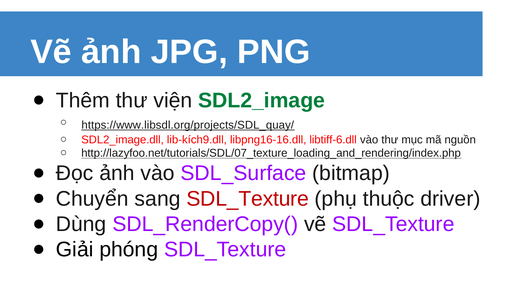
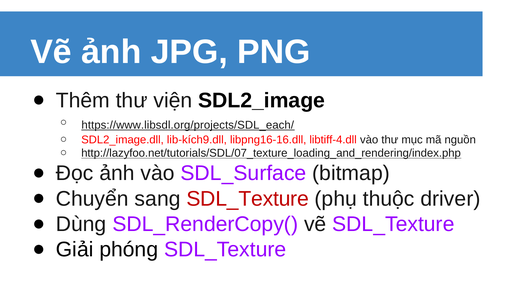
SDL2_image colour: green -> black (262, 100)
https://www.libsdl.org/projects/SDL_quay/: https://www.libsdl.org/projects/SDL_quay/ -> https://www.libsdl.org/projects/SDL_each/ (188, 125)
libtiff-6.dll: libtiff-6.dll -> libtiff-4.dll (333, 139)
